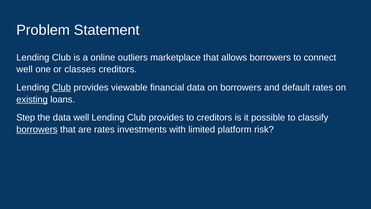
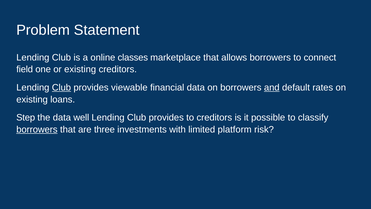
outliers: outliers -> classes (133, 57)
well: well -> field (25, 69)
or classes: classes -> existing (80, 69)
and underline: none -> present (272, 87)
existing underline: present -> none (32, 99)
are rates: rates -> three (104, 129)
